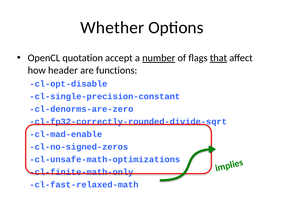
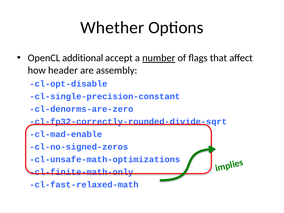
quotation: quotation -> additional (83, 58)
that underline: present -> none (218, 58)
functions: functions -> assembly (117, 70)
